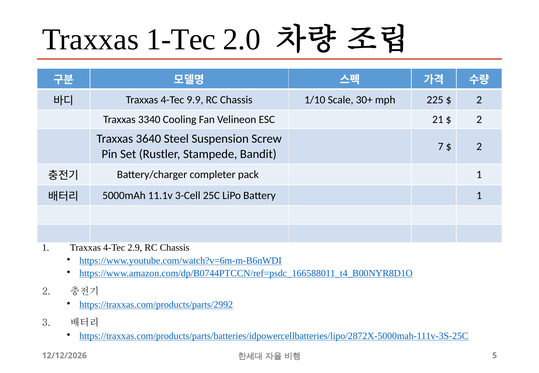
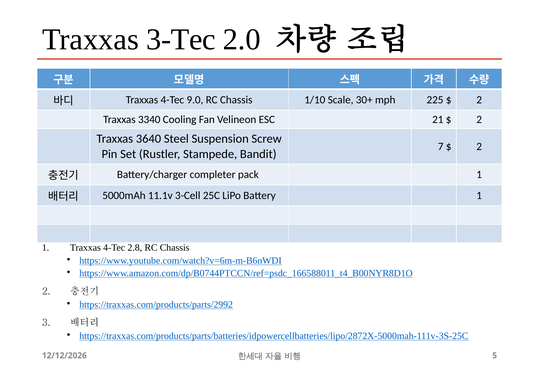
1-Tec: 1-Tec -> 3-Tec (181, 39)
9.9: 9.9 -> 9.0 (195, 100)
2.9: 2.9 -> 2.8 (135, 248)
